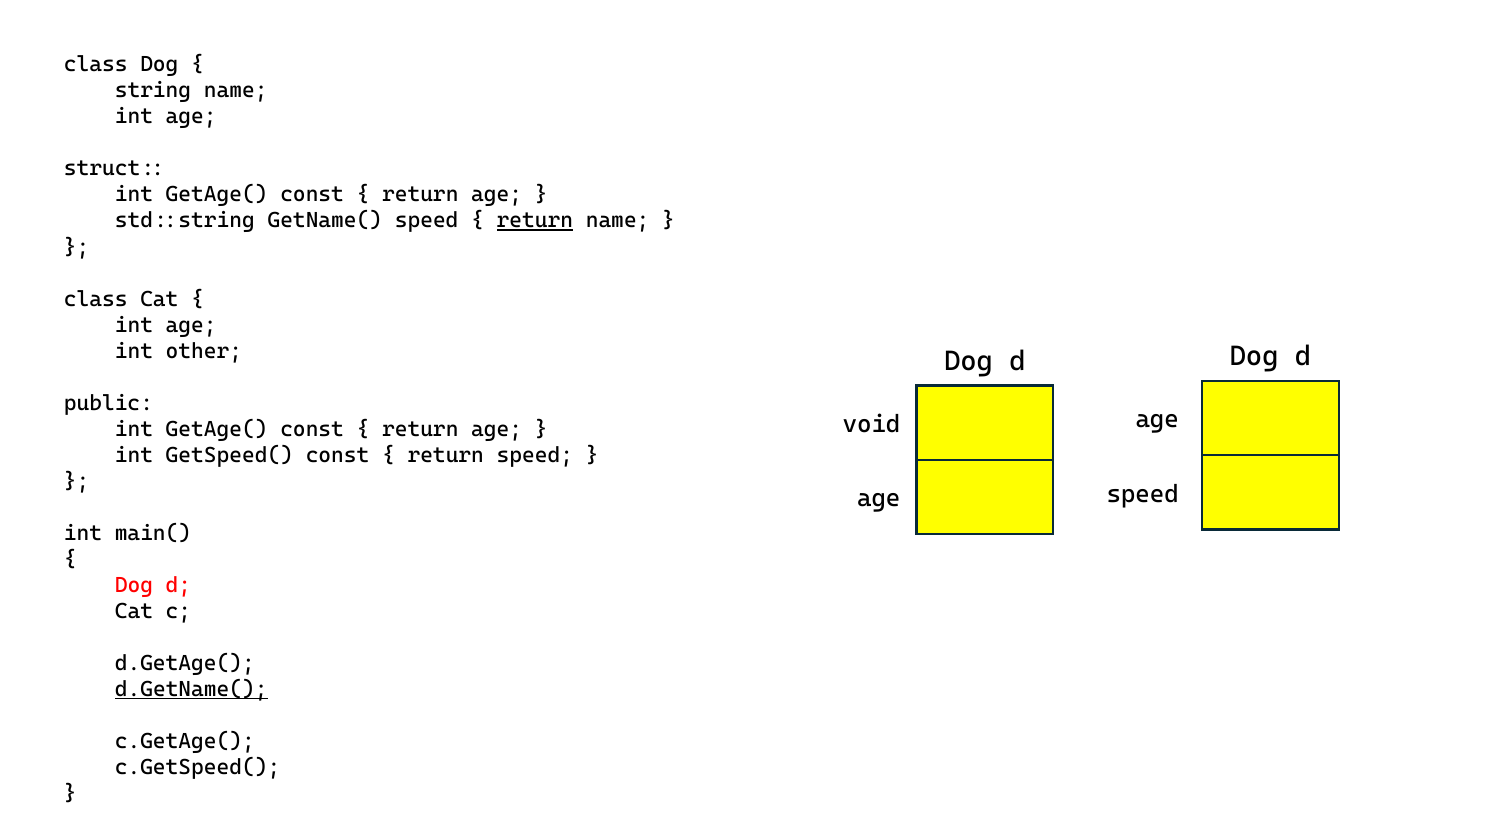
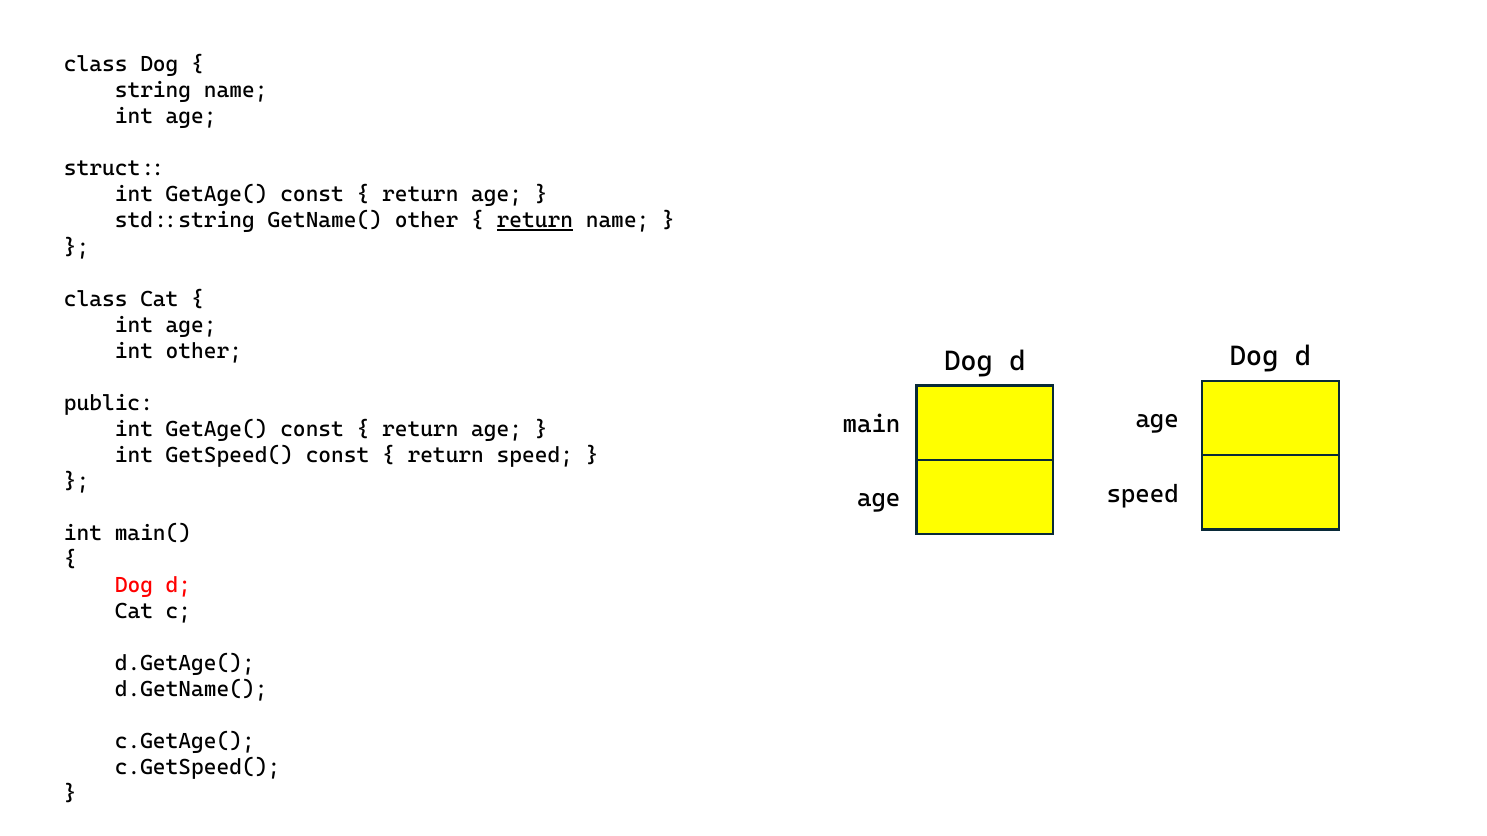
GetName( speed: speed -> other (427, 221)
void: void -> main (872, 424)
d.GetName( underline: present -> none (191, 690)
